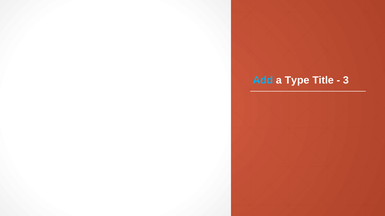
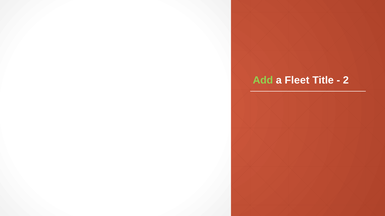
Add colour: light blue -> light green (263, 80)
Type: Type -> Fleet (297, 80)
3: 3 -> 2 (346, 80)
